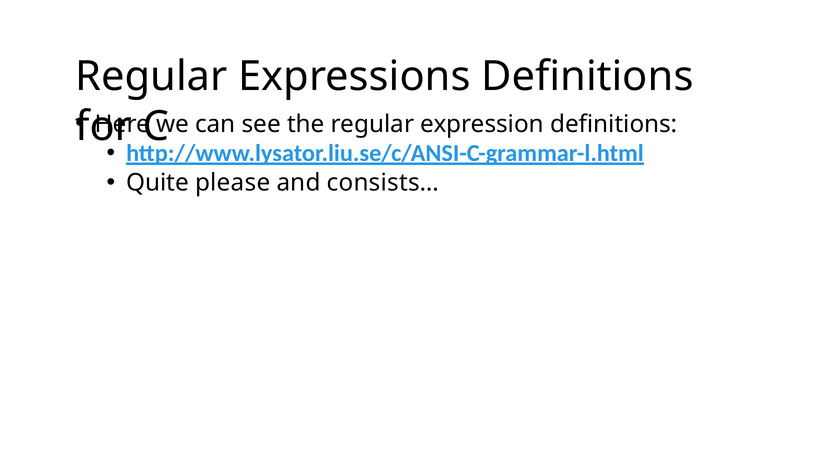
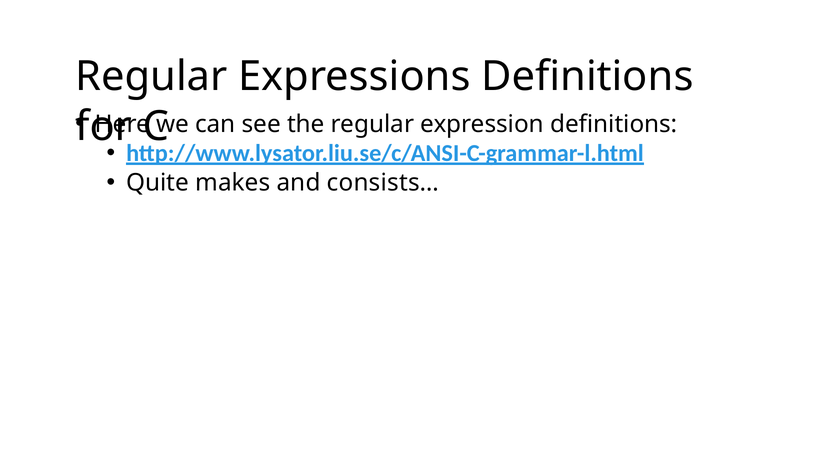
please: please -> makes (233, 183)
